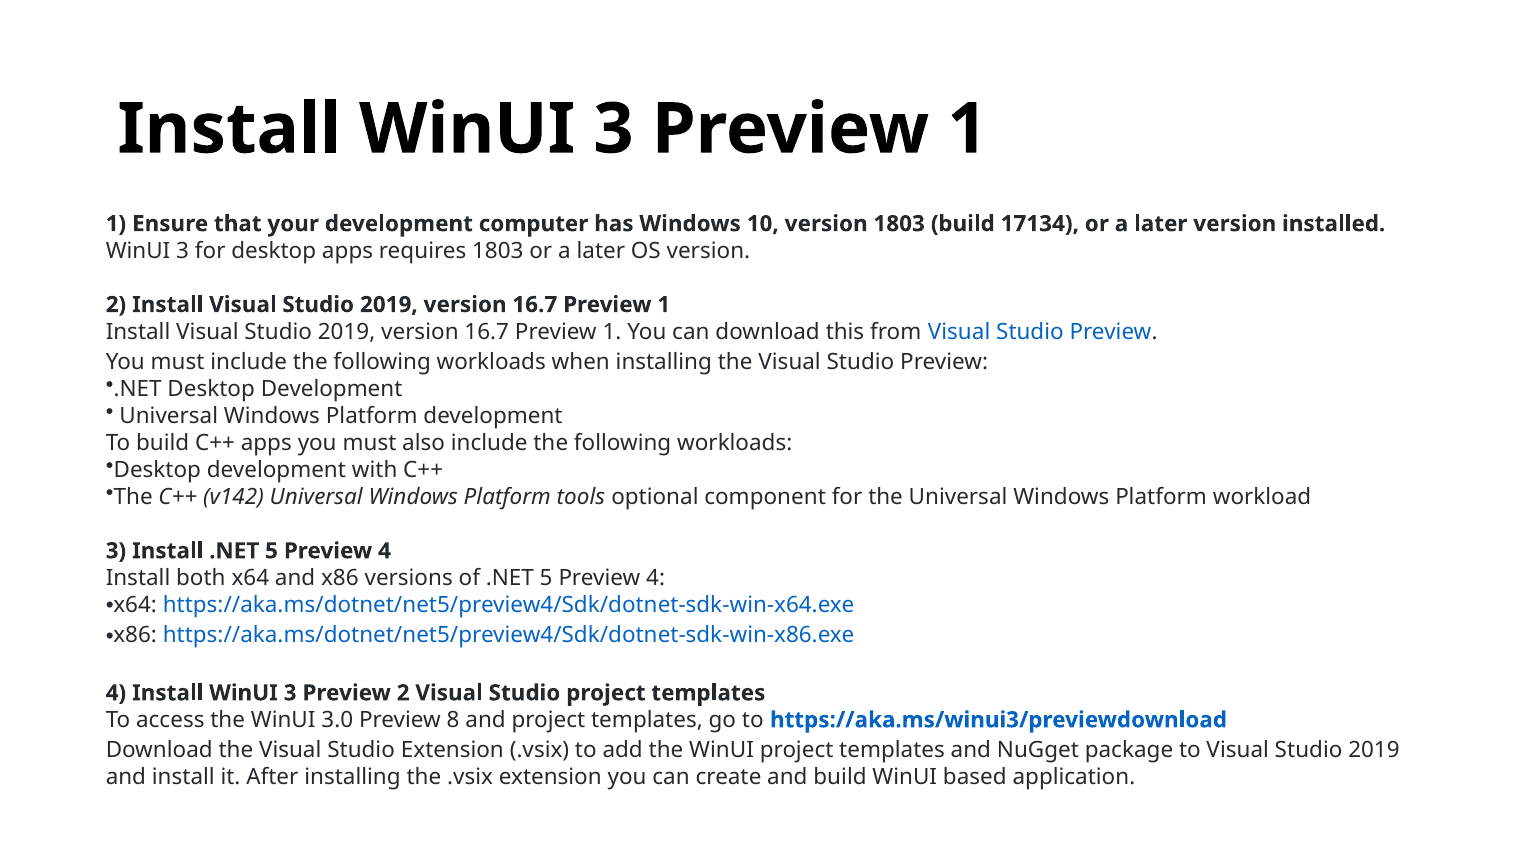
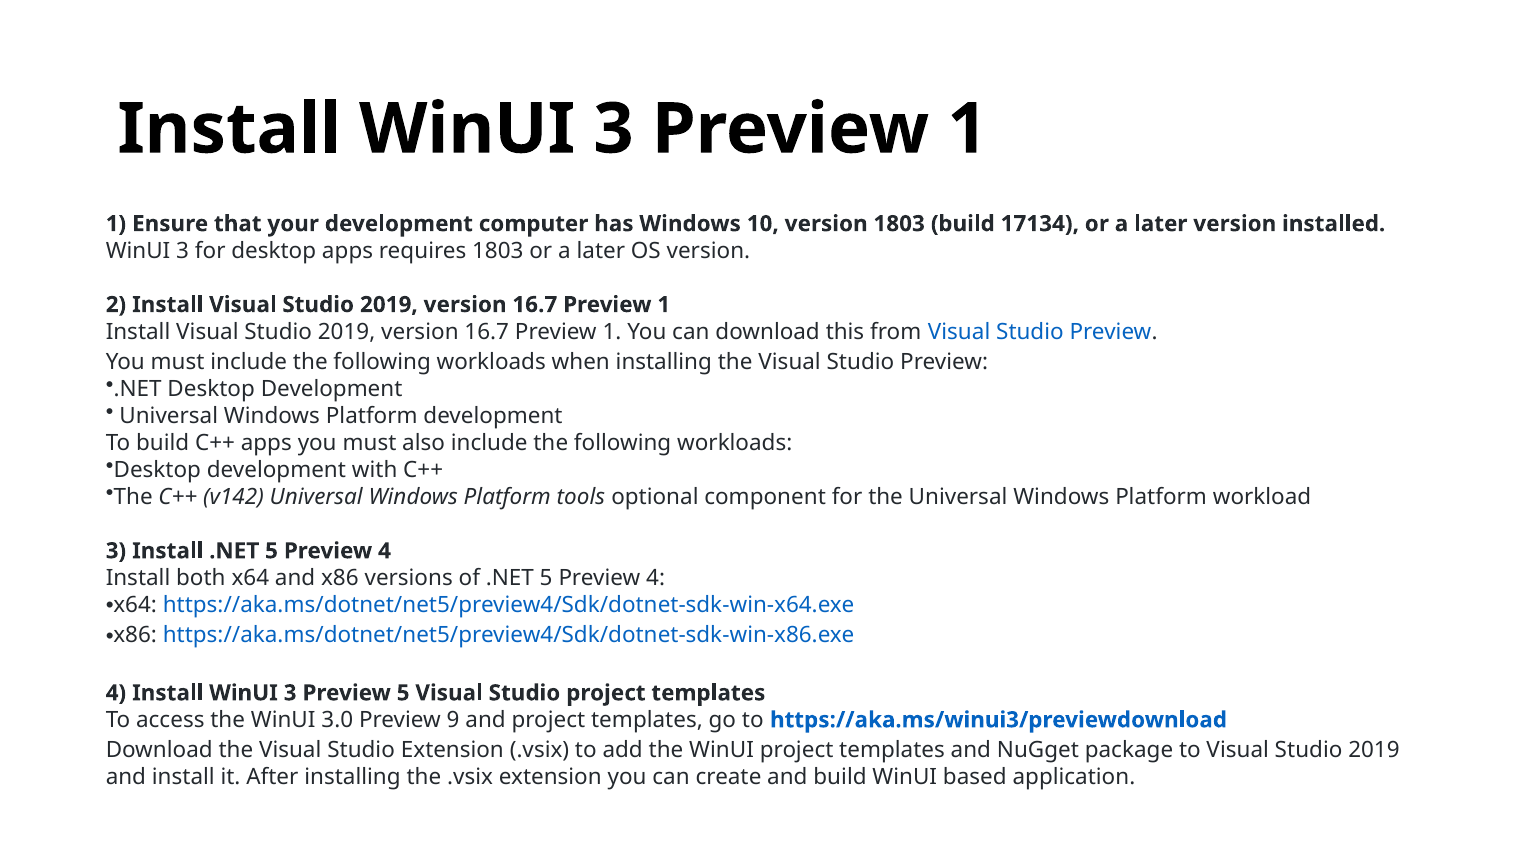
Preview 2: 2 -> 5 (403, 693)
8: 8 -> 9 (453, 720)
